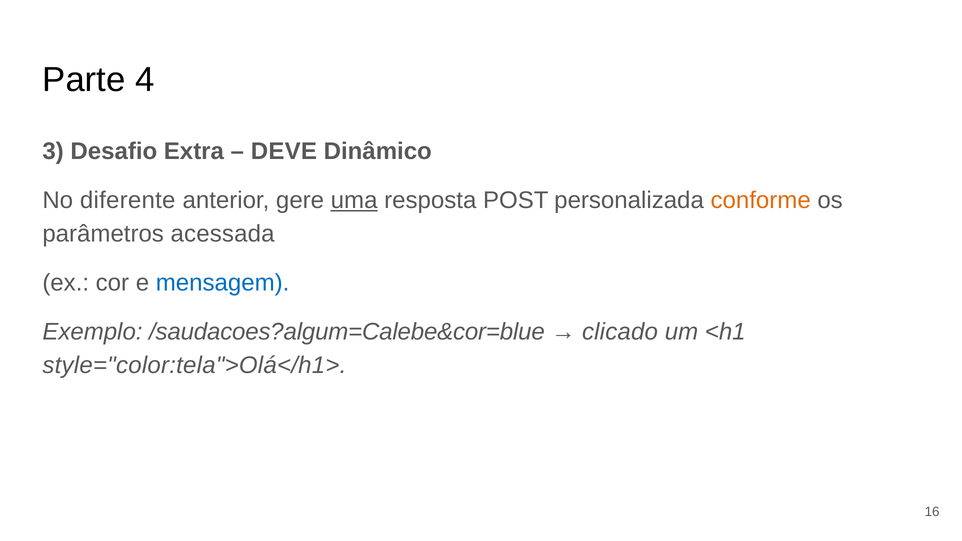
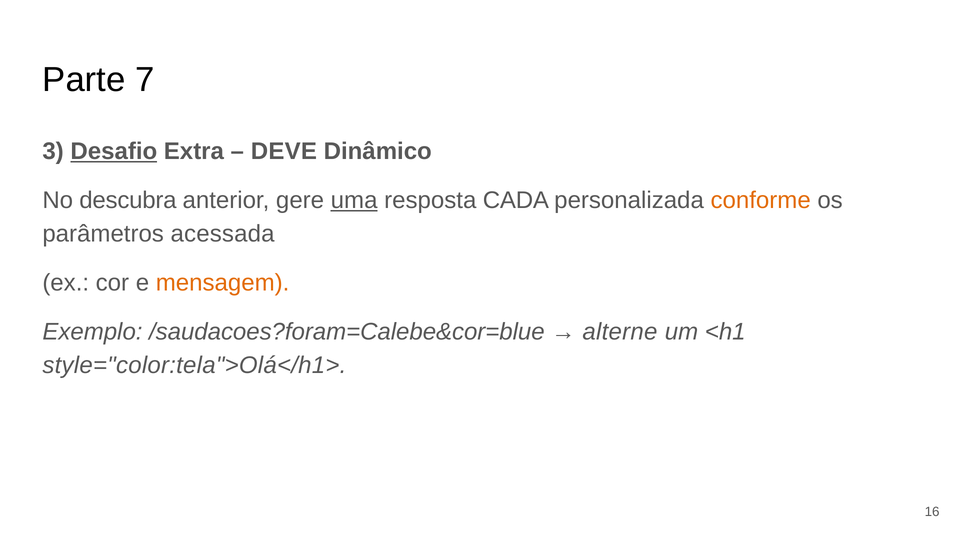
4: 4 -> 7 (145, 80)
Desafio underline: none -> present (114, 151)
diferente: diferente -> descubra (128, 200)
POST: POST -> CADA (516, 200)
mensagem colour: blue -> orange (223, 283)
/saudacoes?algum=Calebe&cor=blue: /saudacoes?algum=Calebe&cor=blue -> /saudacoes?foram=Calebe&cor=blue (347, 332)
clicado: clicado -> alterne (620, 332)
